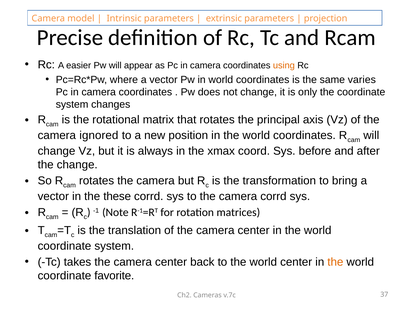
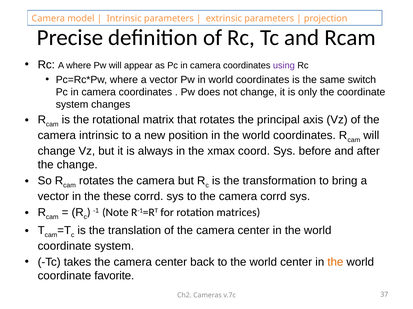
A easier: easier -> where (79, 66)
using colour: orange -> purple (284, 66)
varies: varies -> switch (362, 80)
camera ignored: ignored -> intrinsic (99, 136)
